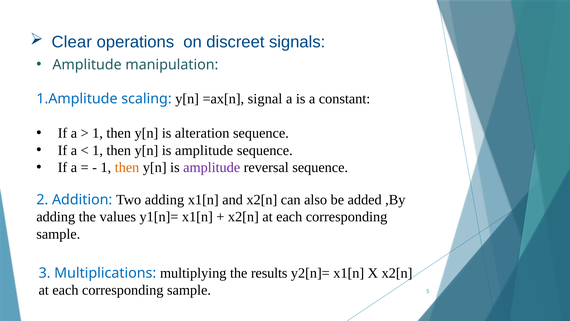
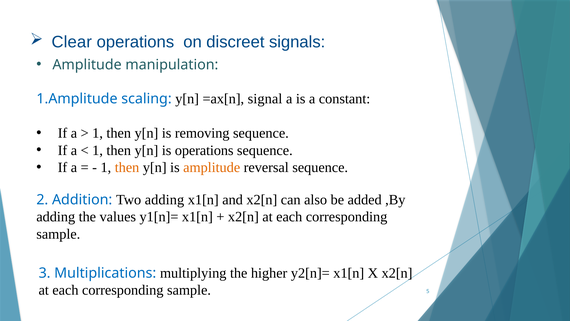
alteration: alteration -> removing (202, 133)
amplitude: amplitude -> operations (204, 150)
amplitude colour: purple -> orange (212, 167)
results: results -> higher (269, 273)
